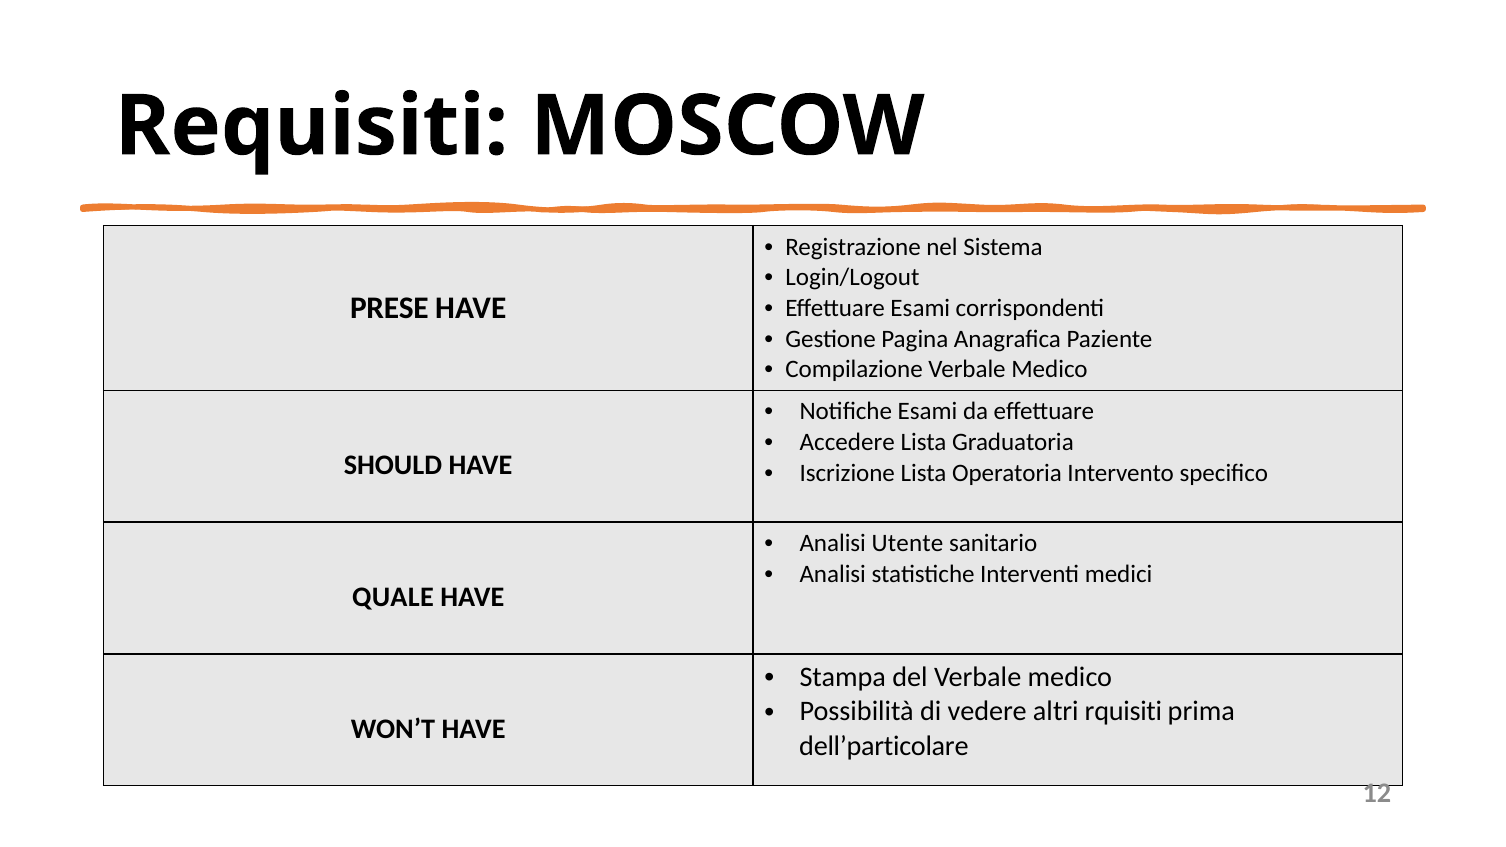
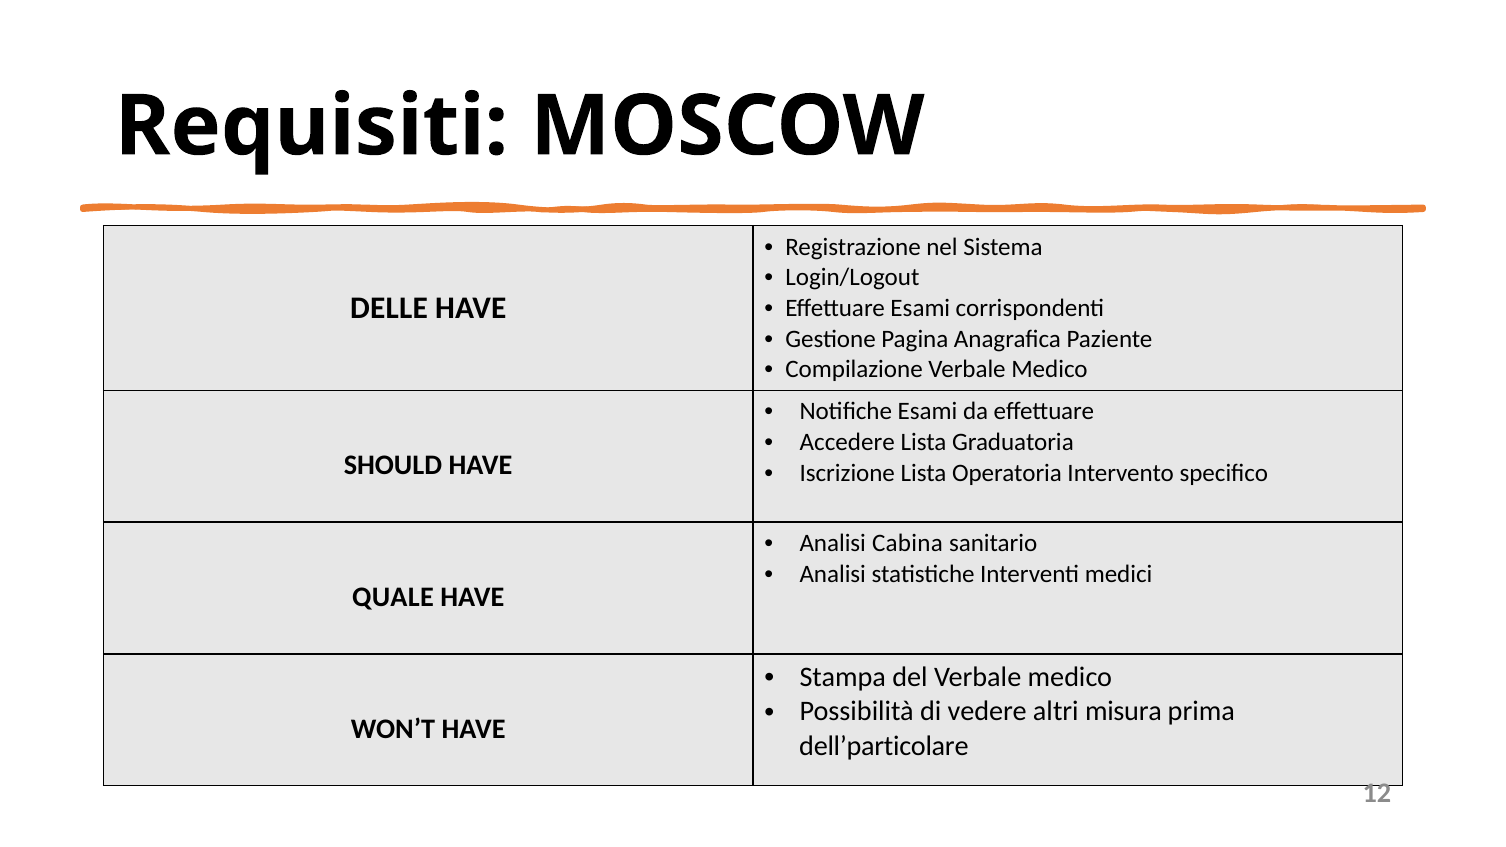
PRESE: PRESE -> DELLE (389, 308)
Utente: Utente -> Cabina (907, 543)
rquisiti: rquisiti -> misura (1123, 712)
